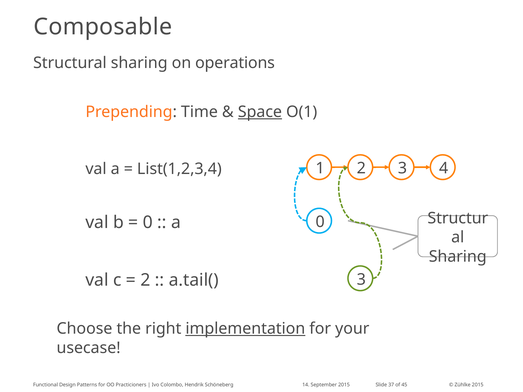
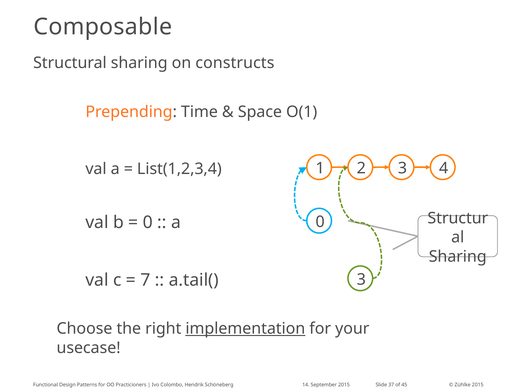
operations: operations -> constructs (235, 63)
Space underline: present -> none (260, 112)
2: 2 -> 7 (145, 280)
